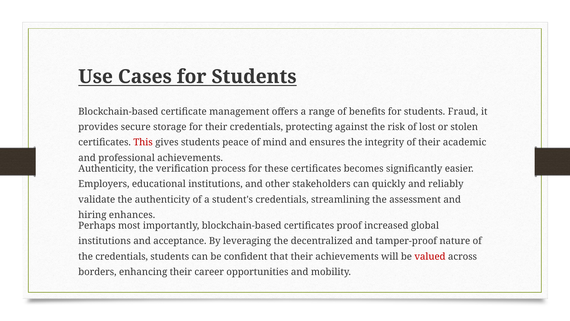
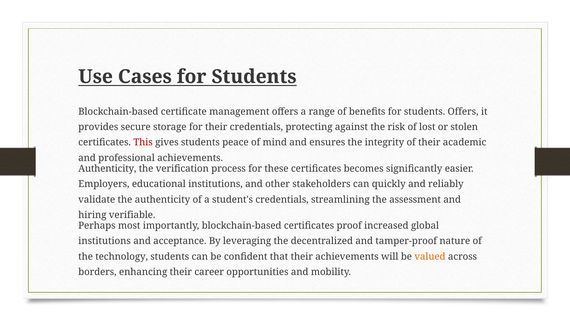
students Fraud: Fraud -> Offers (463, 112)
enhances: enhances -> verifiable (132, 215)
the credentials: credentials -> technology (122, 256)
valued colour: red -> orange (430, 256)
